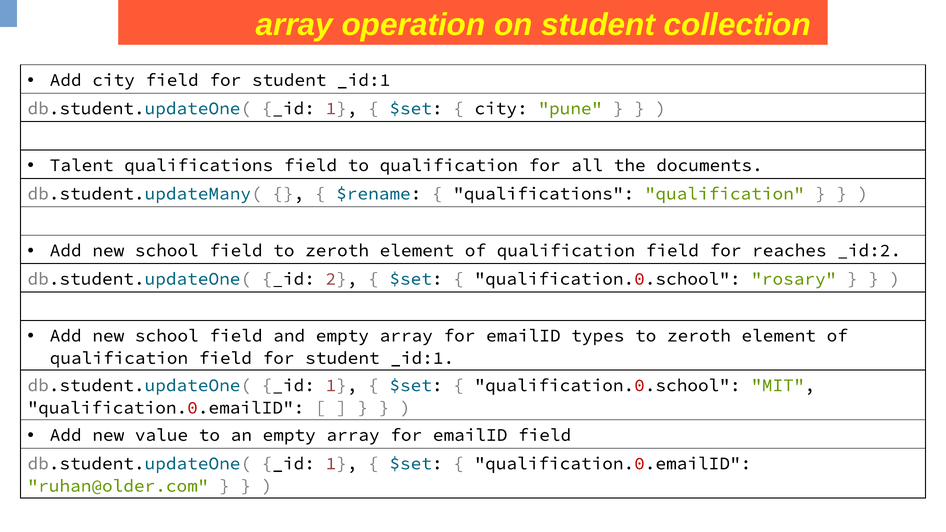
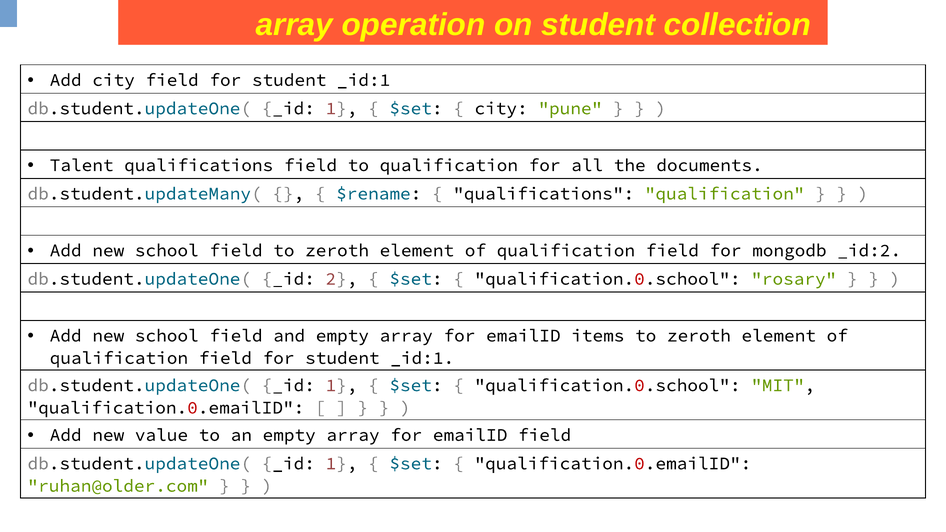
reaches: reaches -> mongodb (789, 250)
types: types -> items (598, 336)
